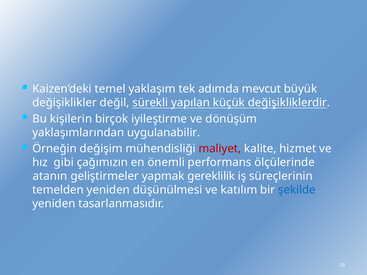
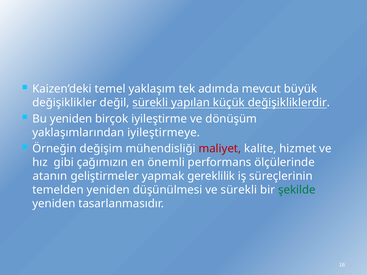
Bu kişilerin: kişilerin -> yeniden (71, 119)
uygulanabilir: uygulanabilir -> iyileştirmeye (164, 133)
ve katılım: katılım -> sürekli (239, 190)
şekilde colour: blue -> green (297, 190)
